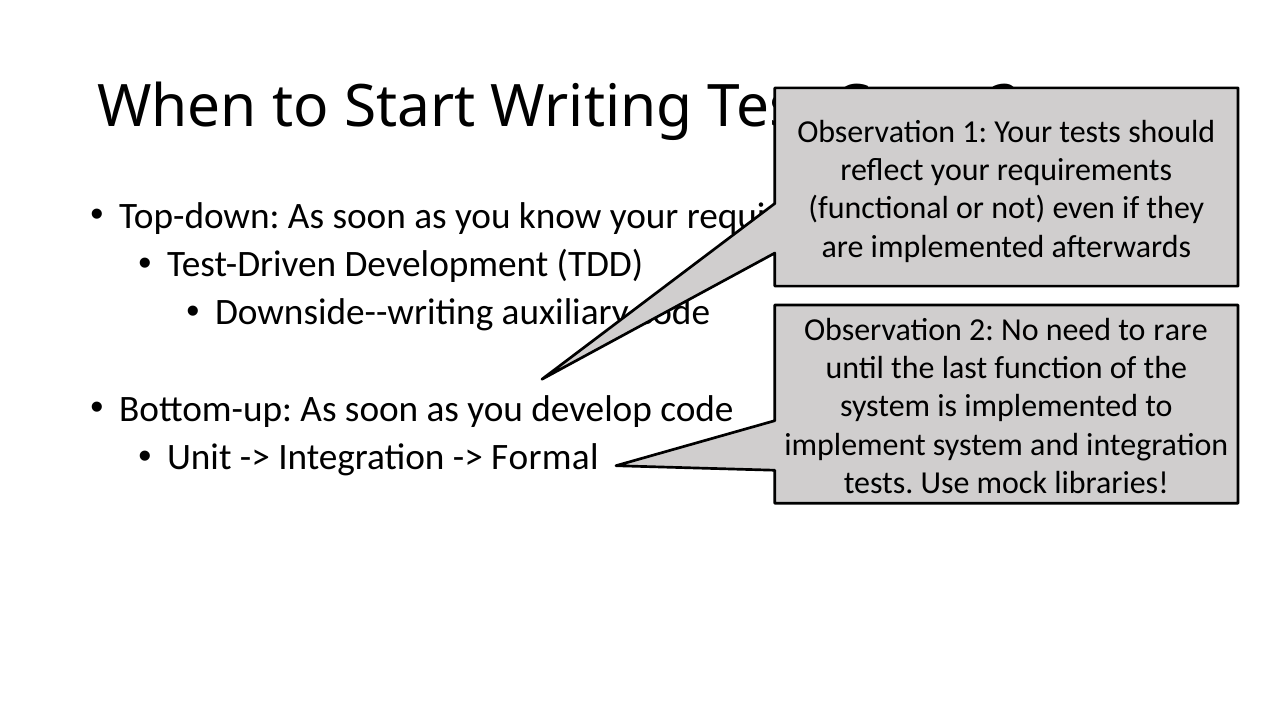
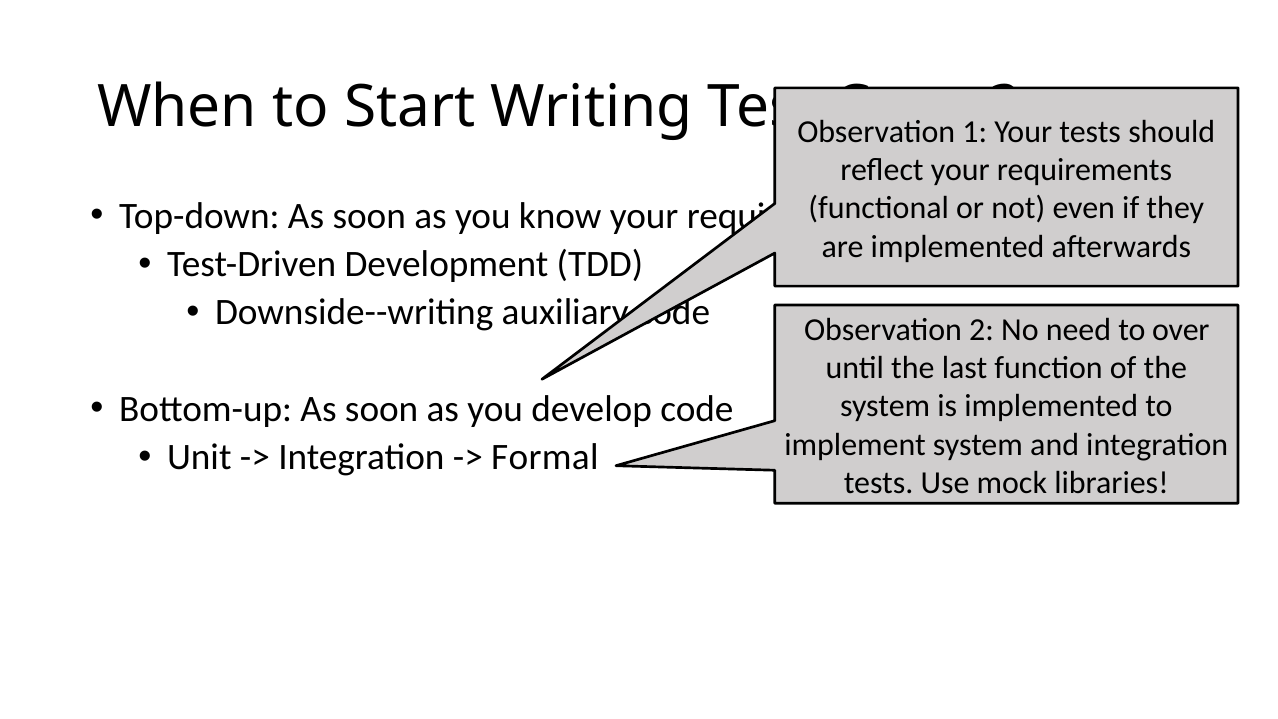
rare: rare -> over (1181, 330)
